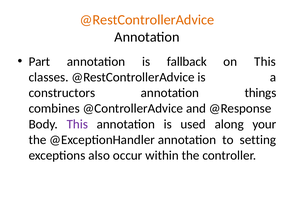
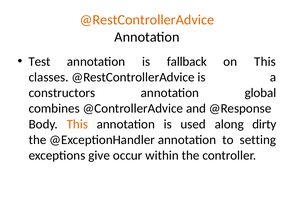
Part: Part -> Test (39, 62)
things: things -> global (260, 93)
This colour: purple -> orange (77, 124)
your: your -> dirty (264, 124)
also: also -> give (99, 156)
